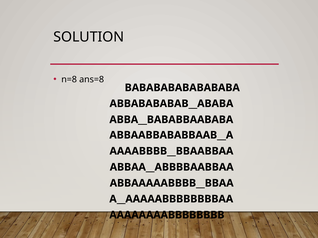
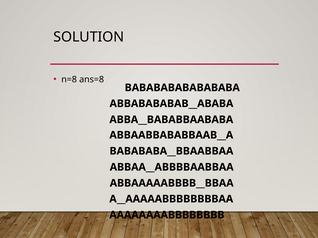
AAAABBBB__BBAABBAA: AAAABBBB__BBAABBAA -> BABABABA__BBAABBAA (171, 151)
